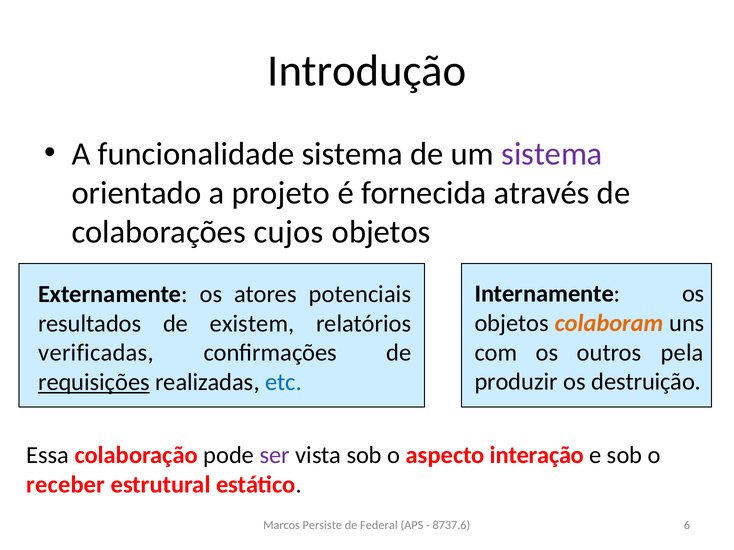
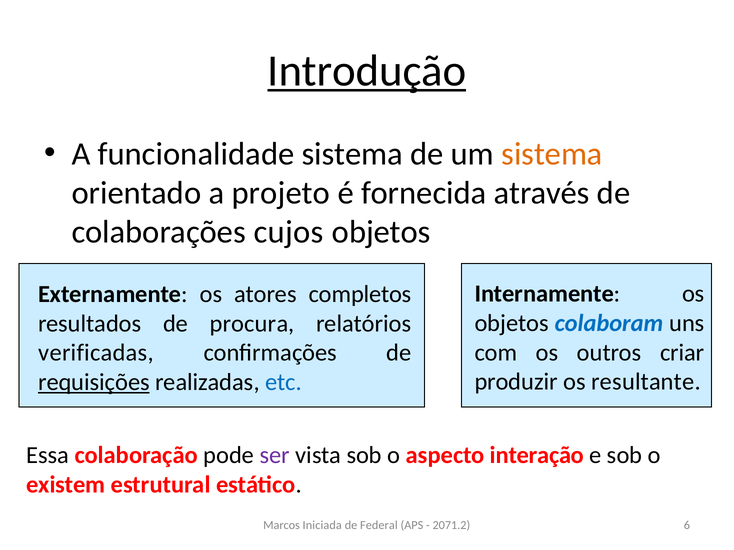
Introdução underline: none -> present (367, 71)
sistema colour: purple -> orange (552, 154)
potenciais: potenciais -> completos (360, 294)
colaboram colour: orange -> blue (609, 324)
existem: existem -> procura (252, 324)
pela: pela -> criar (682, 353)
destruição: destruição -> resultante (646, 382)
receber: receber -> existem (66, 485)
Persiste: Persiste -> Iniciada (322, 526)
8737.6: 8737.6 -> 2071.2 (451, 526)
